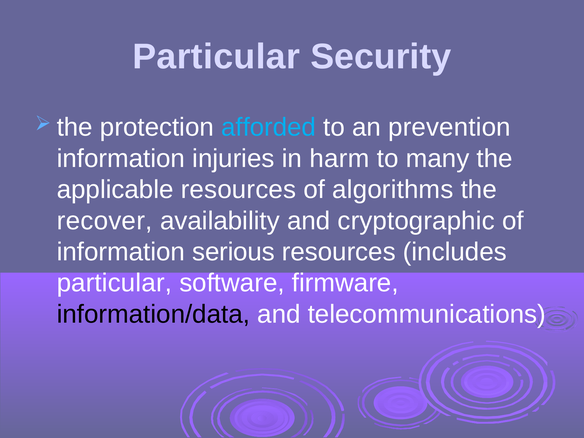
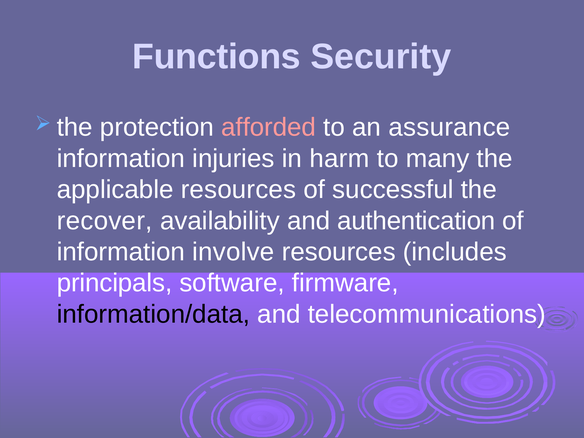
Particular: Particular -> Functions (216, 57)
afforded colour: light blue -> pink (269, 127)
prevention: prevention -> assurance (449, 127)
algorithms: algorithms -> successful (393, 190)
cryptographic: cryptographic -> authentication (416, 221)
serious: serious -> involve (233, 252)
particular: particular -> principals (115, 283)
